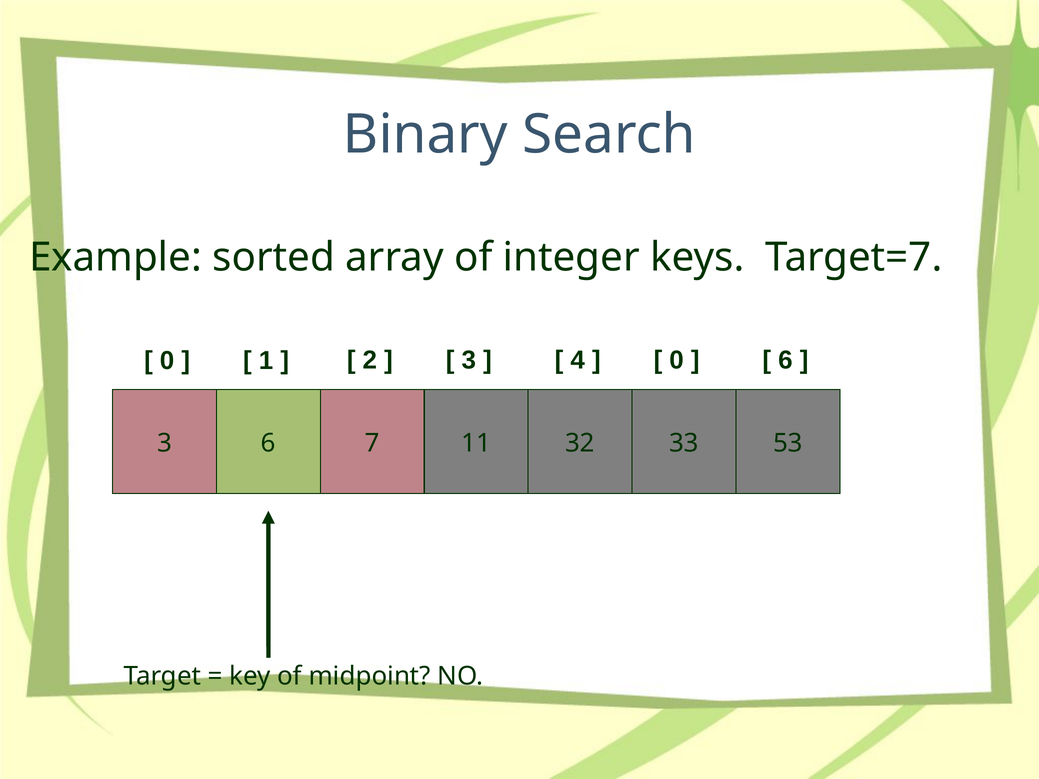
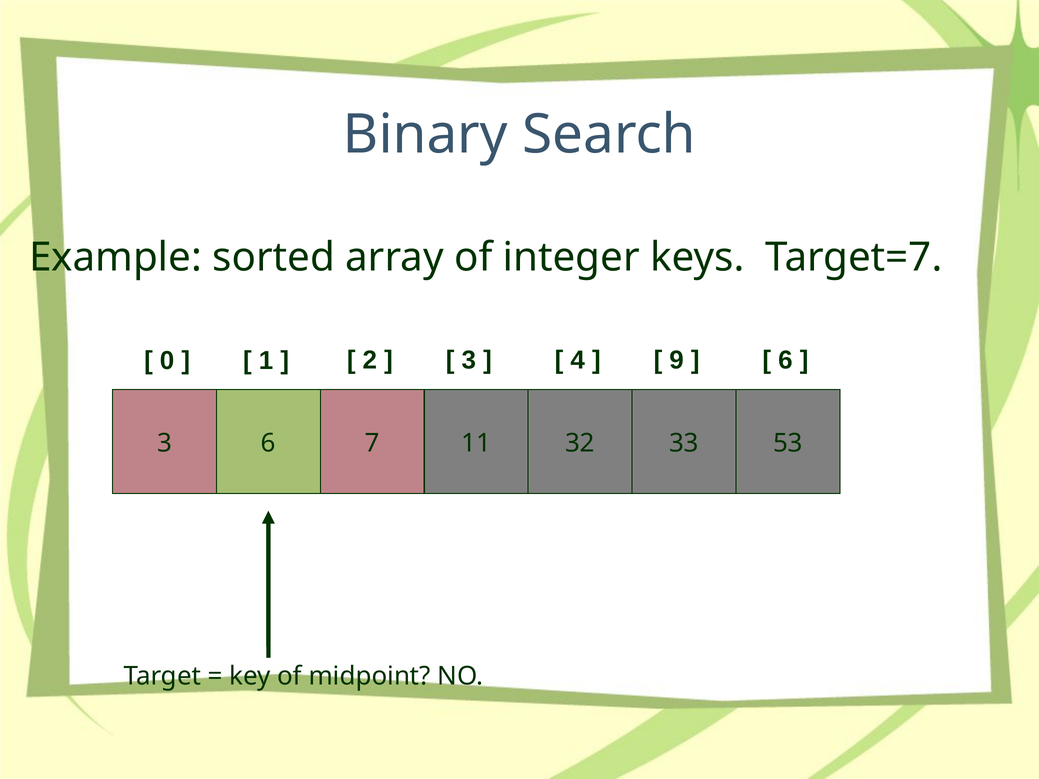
0: 0 -> 9 (677, 360)
